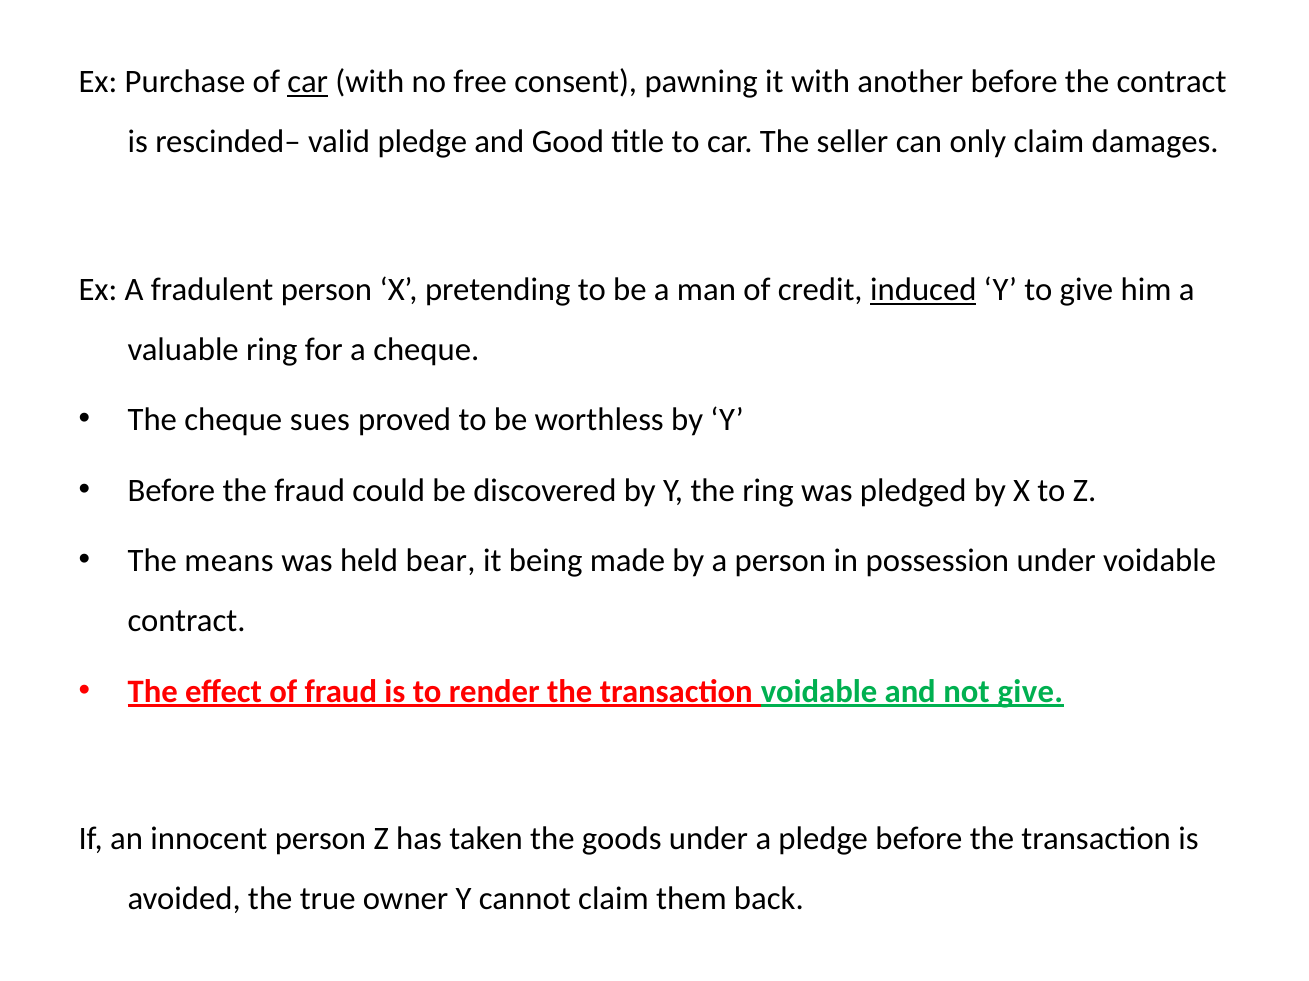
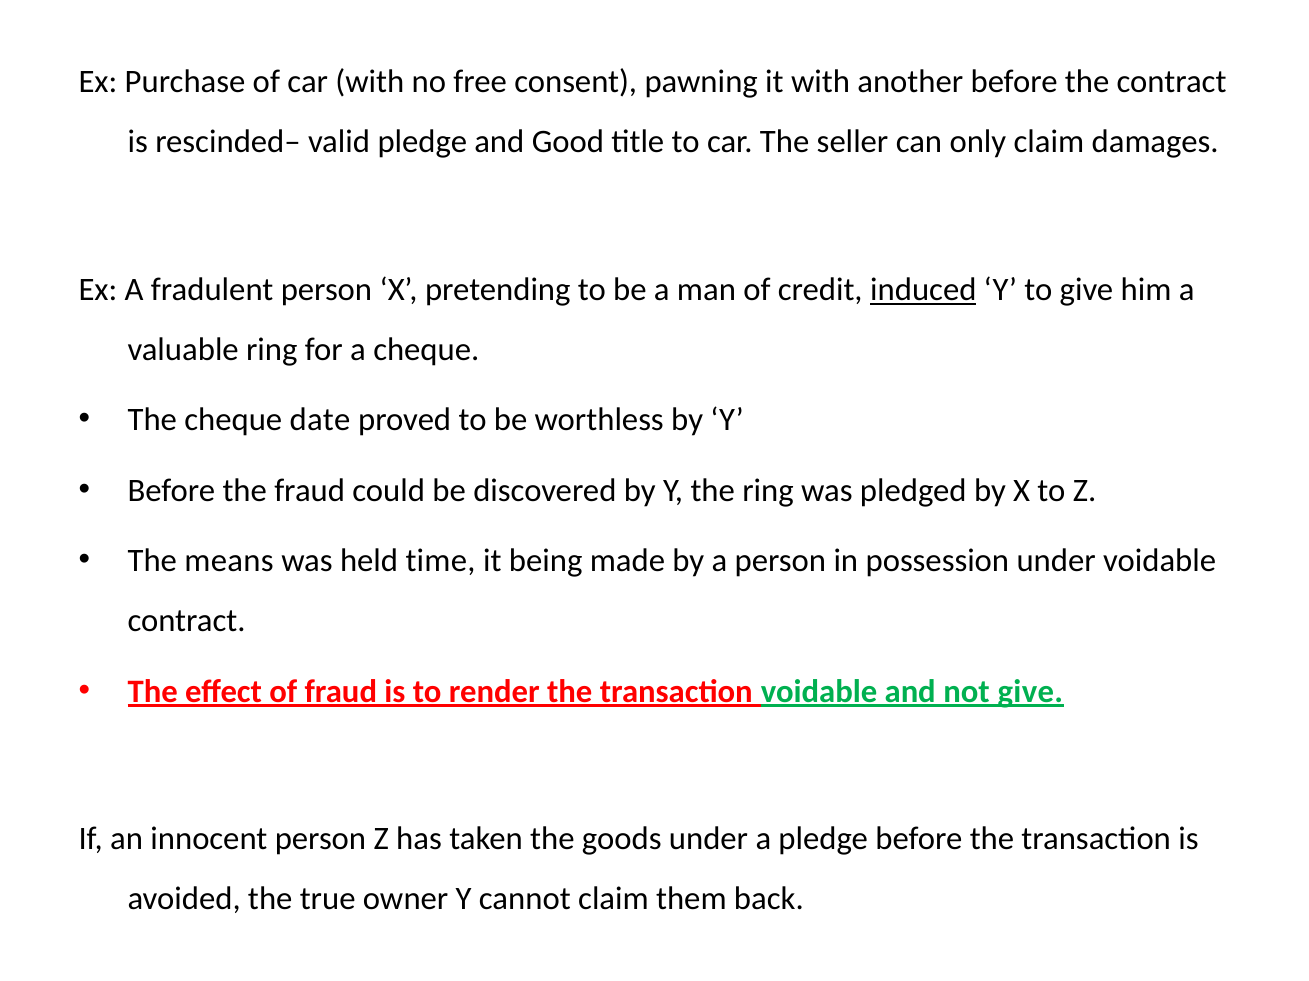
car underline: present -> none (308, 82)
sues: sues -> date (320, 420)
bear: bear -> time (441, 561)
